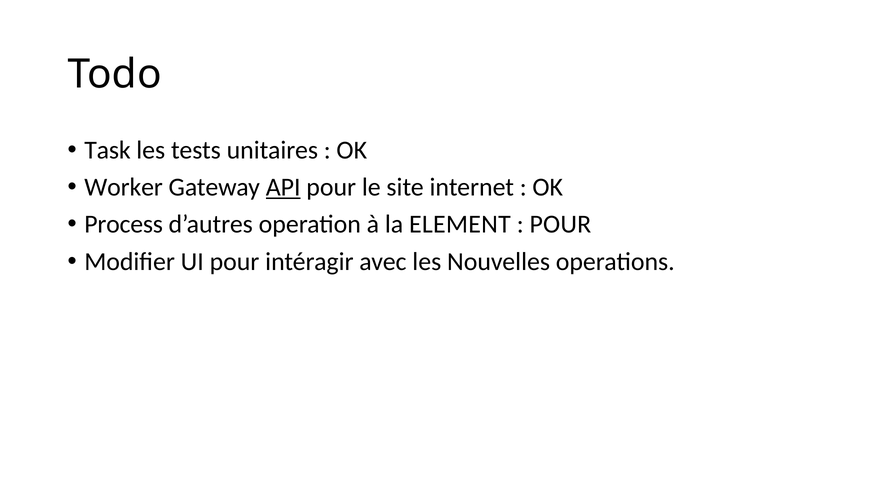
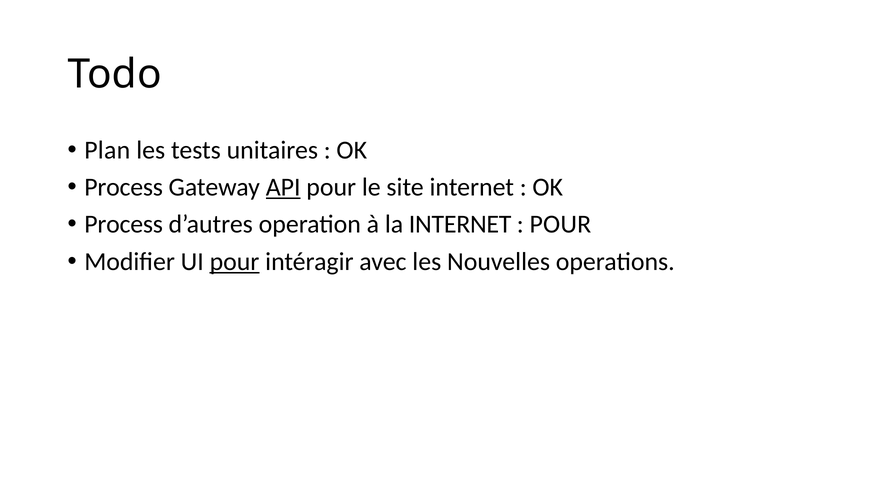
Task: Task -> Plan (107, 150)
Worker: Worker -> Process (124, 187)
la ELEMENT: ELEMENT -> INTERNET (460, 224)
pour underline: none -> present (235, 262)
